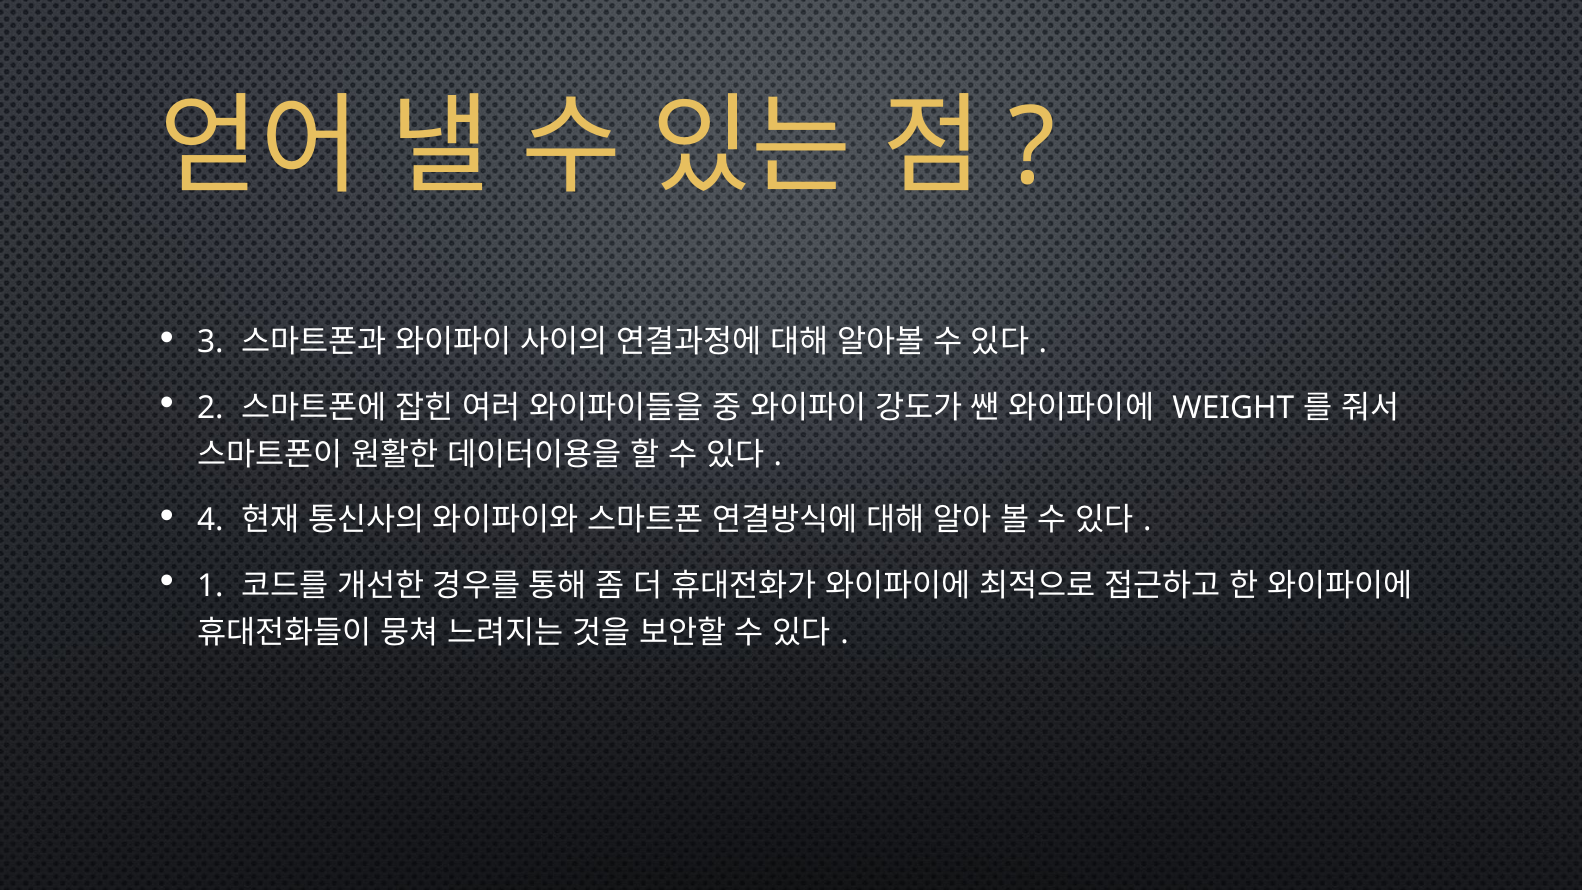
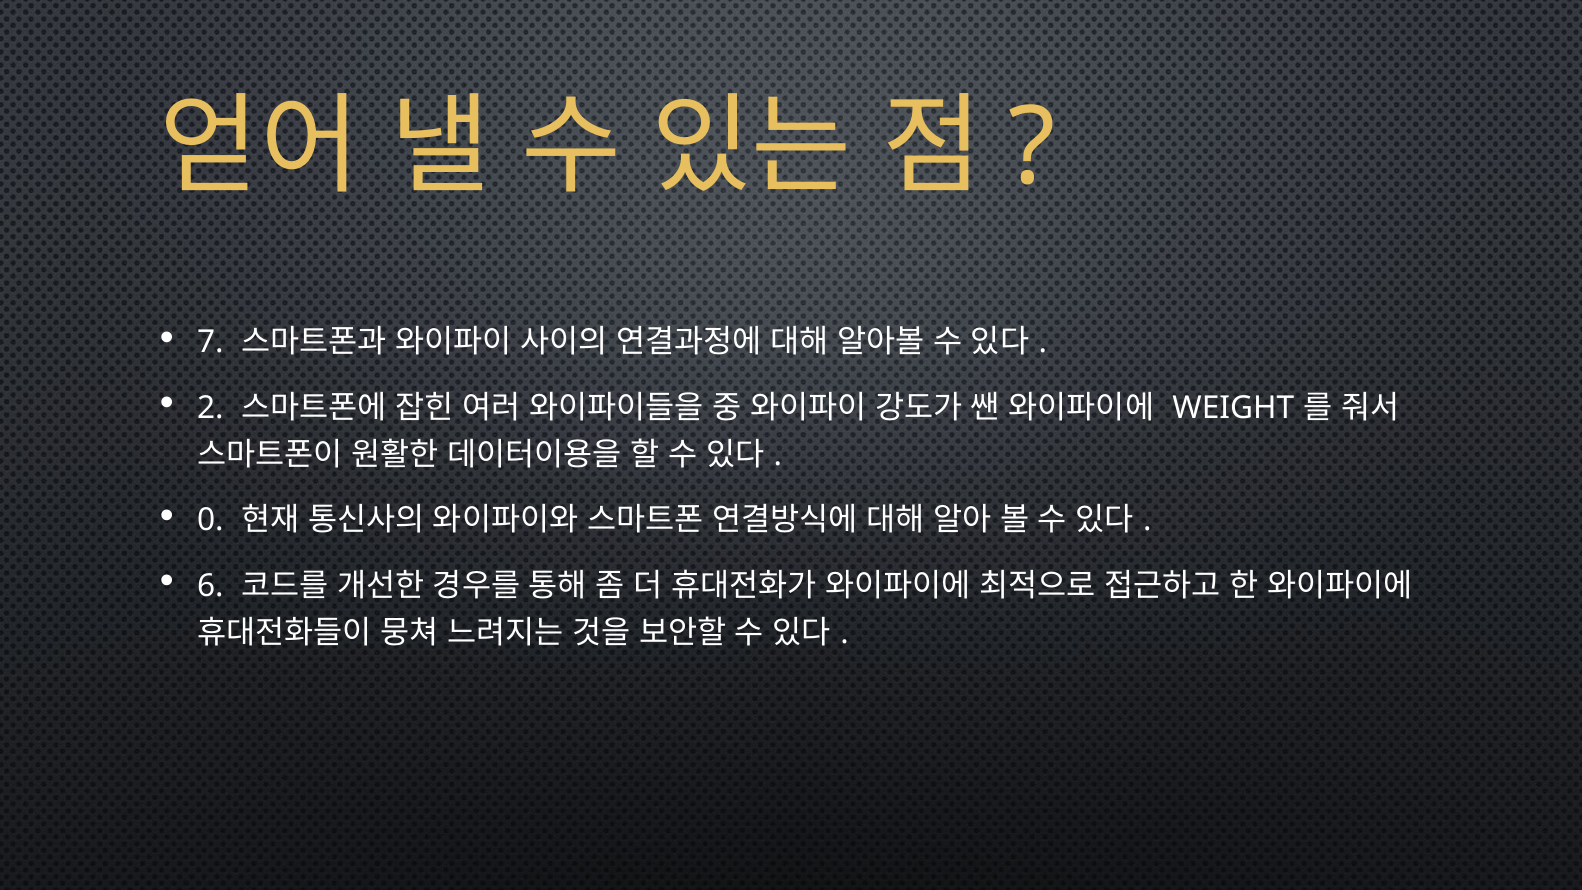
3: 3 -> 7 (210, 342)
4: 4 -> 0 (210, 520)
1: 1 -> 6 (210, 586)
